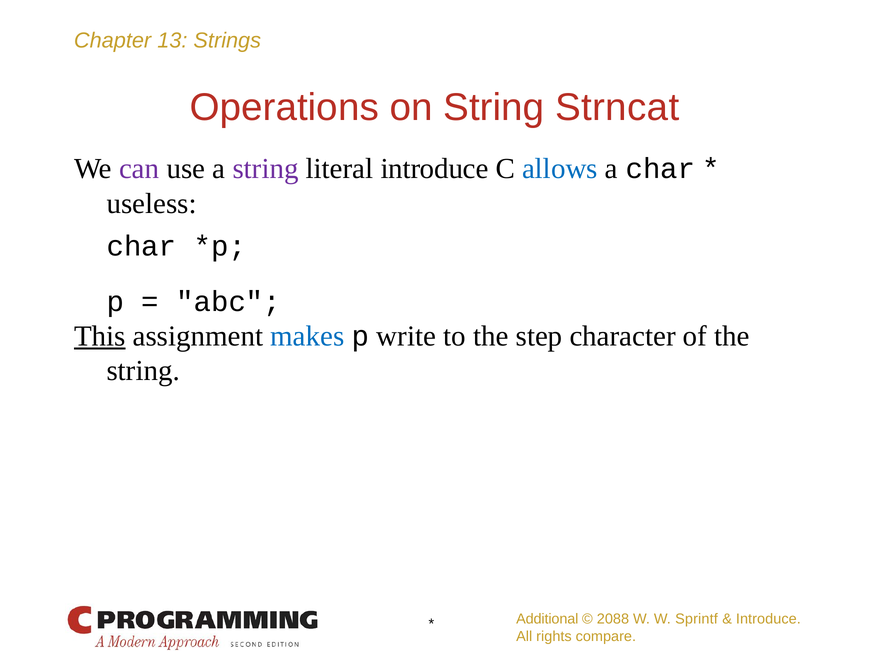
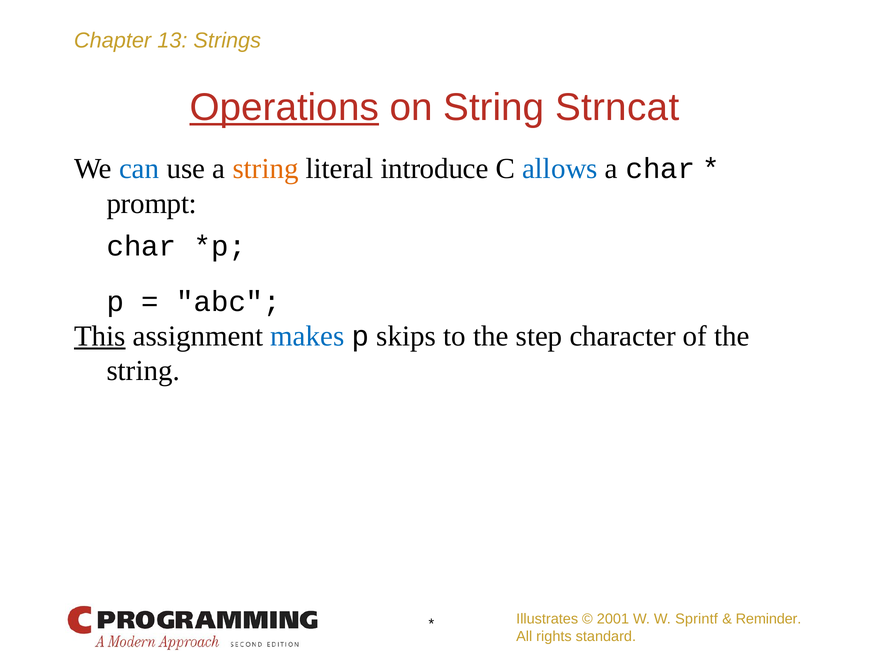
Operations underline: none -> present (284, 108)
can colour: purple -> blue (139, 169)
string colour: purple -> orange (266, 169)
useless: useless -> prompt (152, 204)
write: write -> skips (406, 336)
Additional: Additional -> Illustrates (547, 619)
2088: 2088 -> 2001 (613, 619)
Introduce: Introduce -> Reminder (768, 619)
compare: compare -> standard (606, 637)
